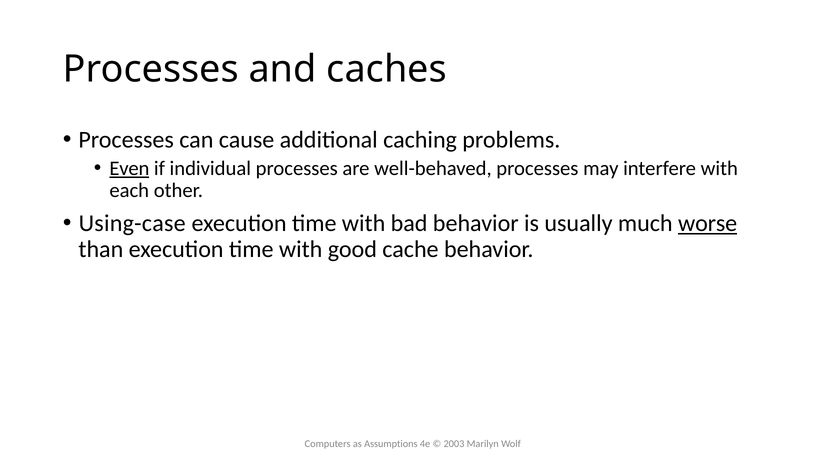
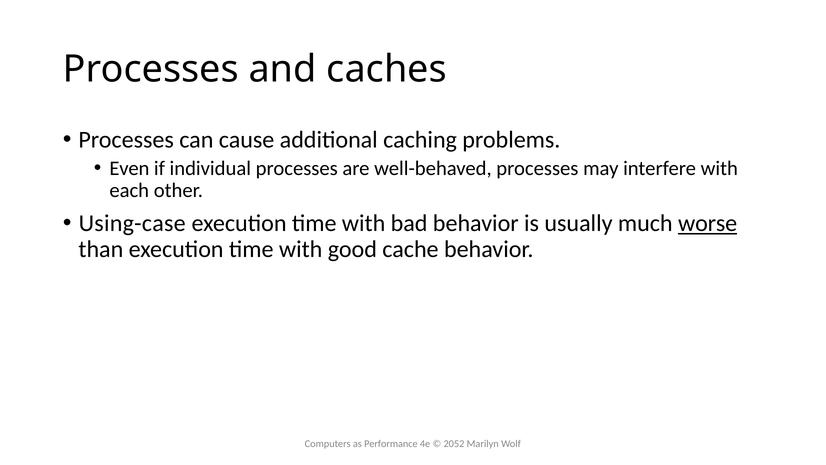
Even underline: present -> none (129, 168)
Assumptions: Assumptions -> Performance (391, 444)
2003: 2003 -> 2052 (454, 444)
